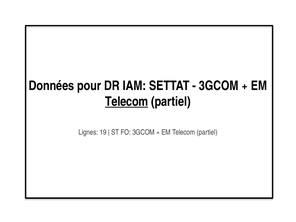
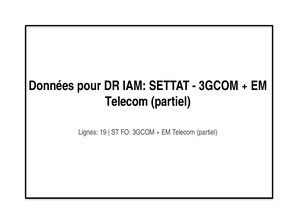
Telecom underline: present -> none (127, 102)
